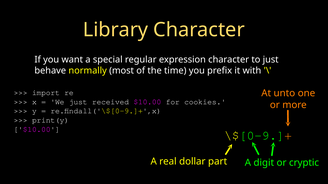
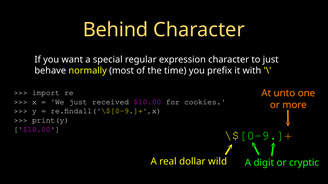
Library: Library -> Behind (116, 30)
part: part -> wild (218, 162)
